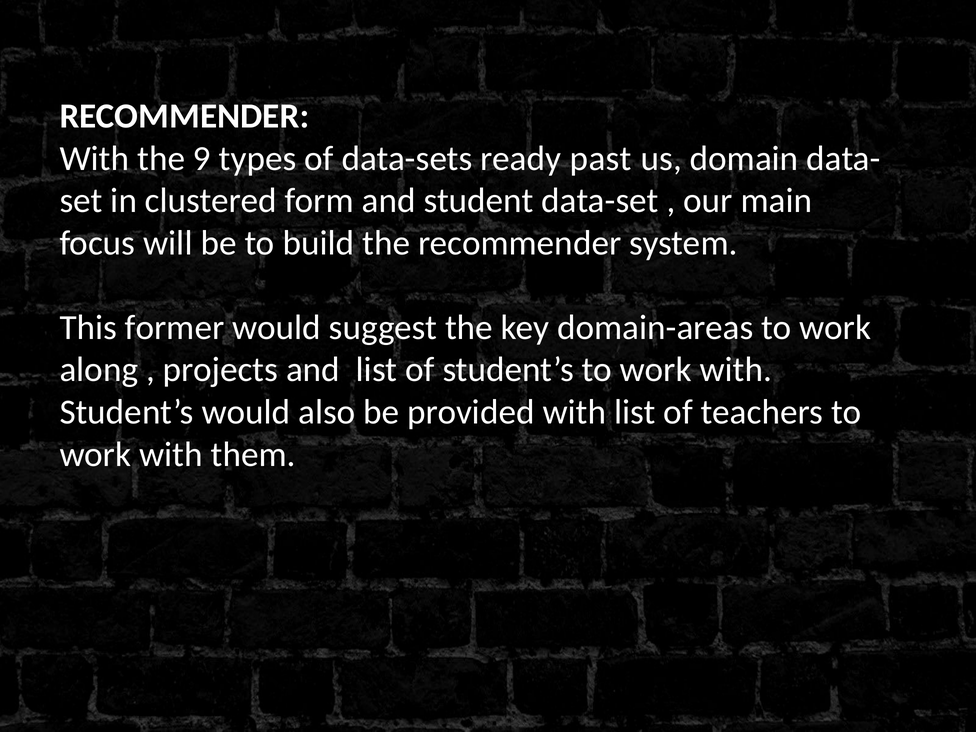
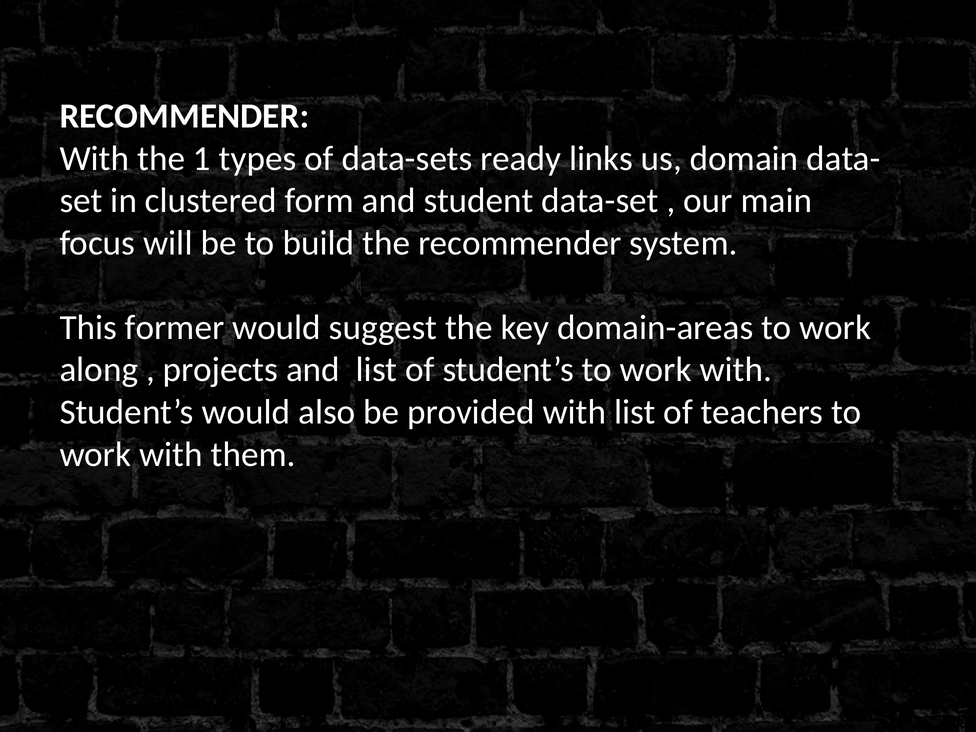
9: 9 -> 1 (202, 159)
past: past -> links (601, 159)
